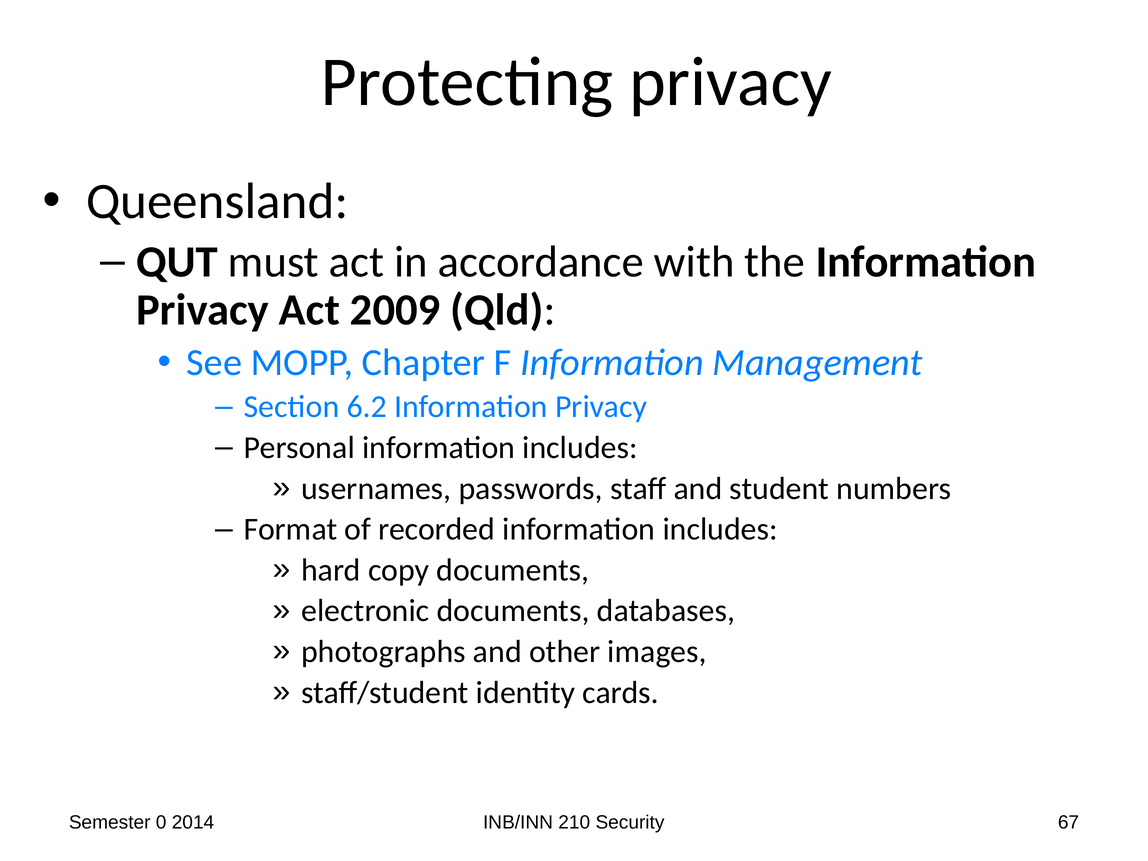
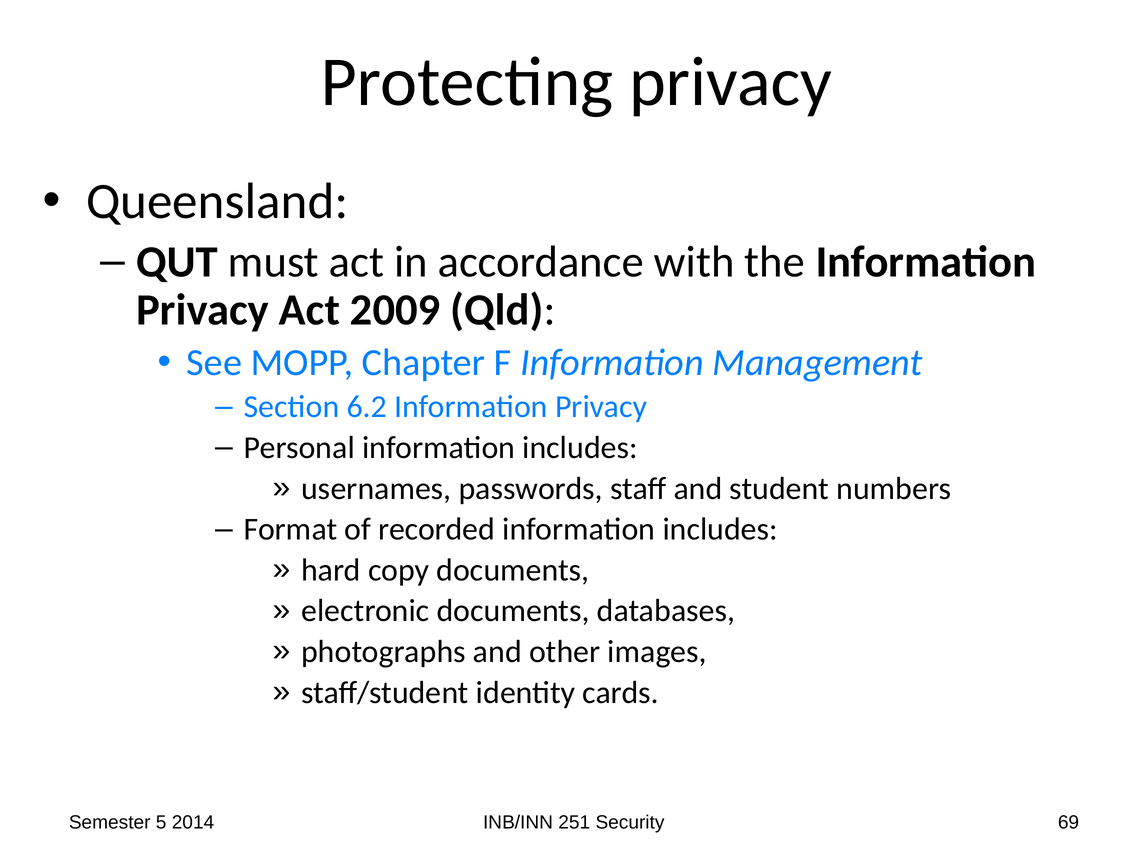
0: 0 -> 5 (161, 822)
210: 210 -> 251 (574, 822)
67: 67 -> 69 (1068, 822)
